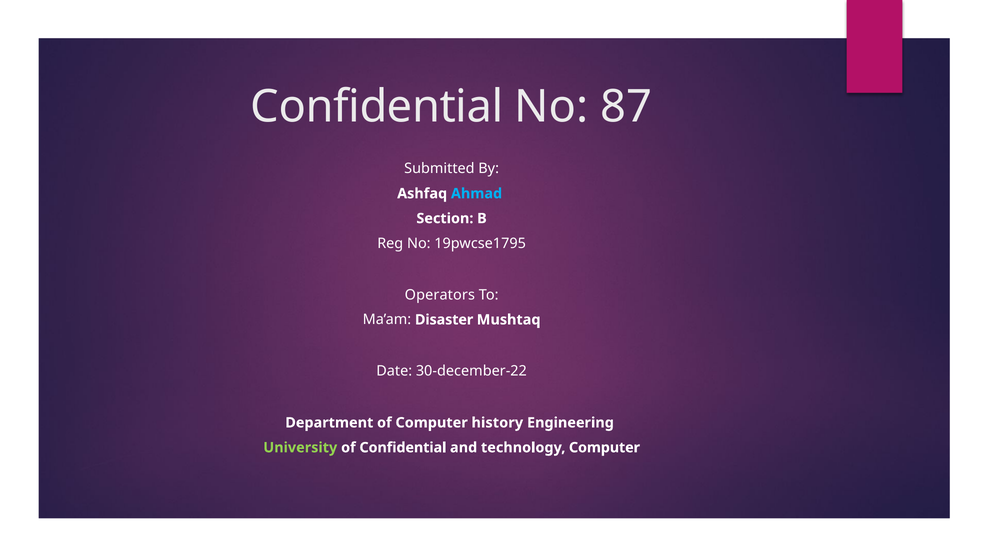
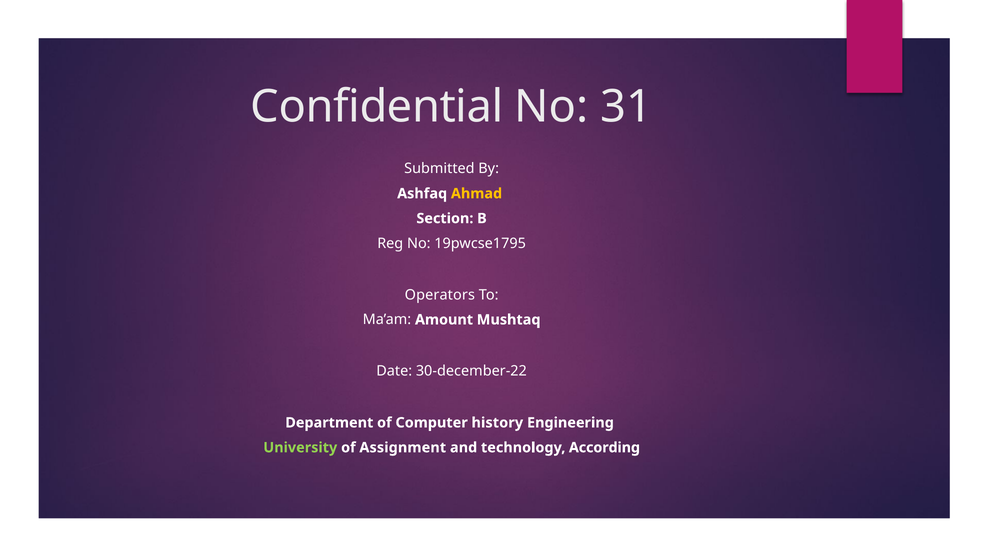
87: 87 -> 31 (626, 107)
Ahmad colour: light blue -> yellow (477, 193)
Disaster: Disaster -> Amount (444, 319)
of Confidential: Confidential -> Assignment (403, 447)
technology Computer: Computer -> According (604, 447)
